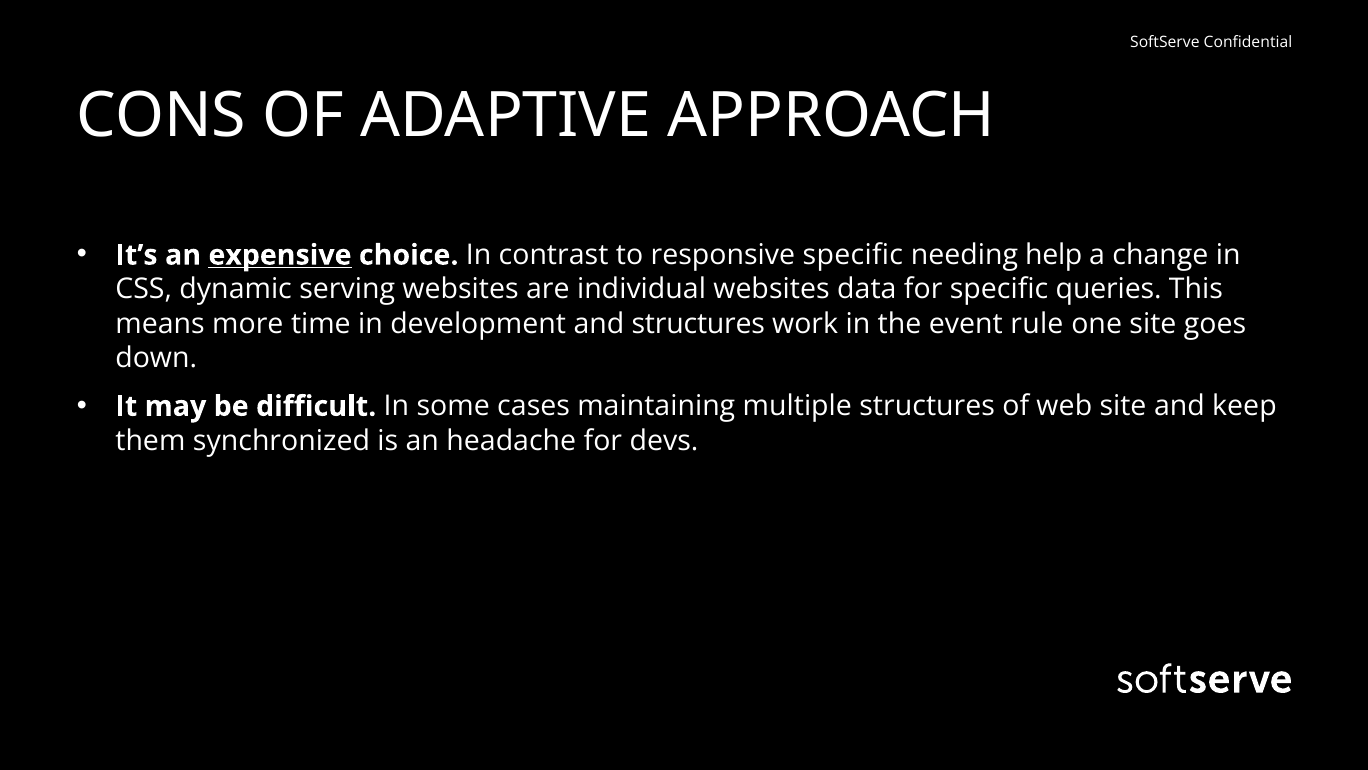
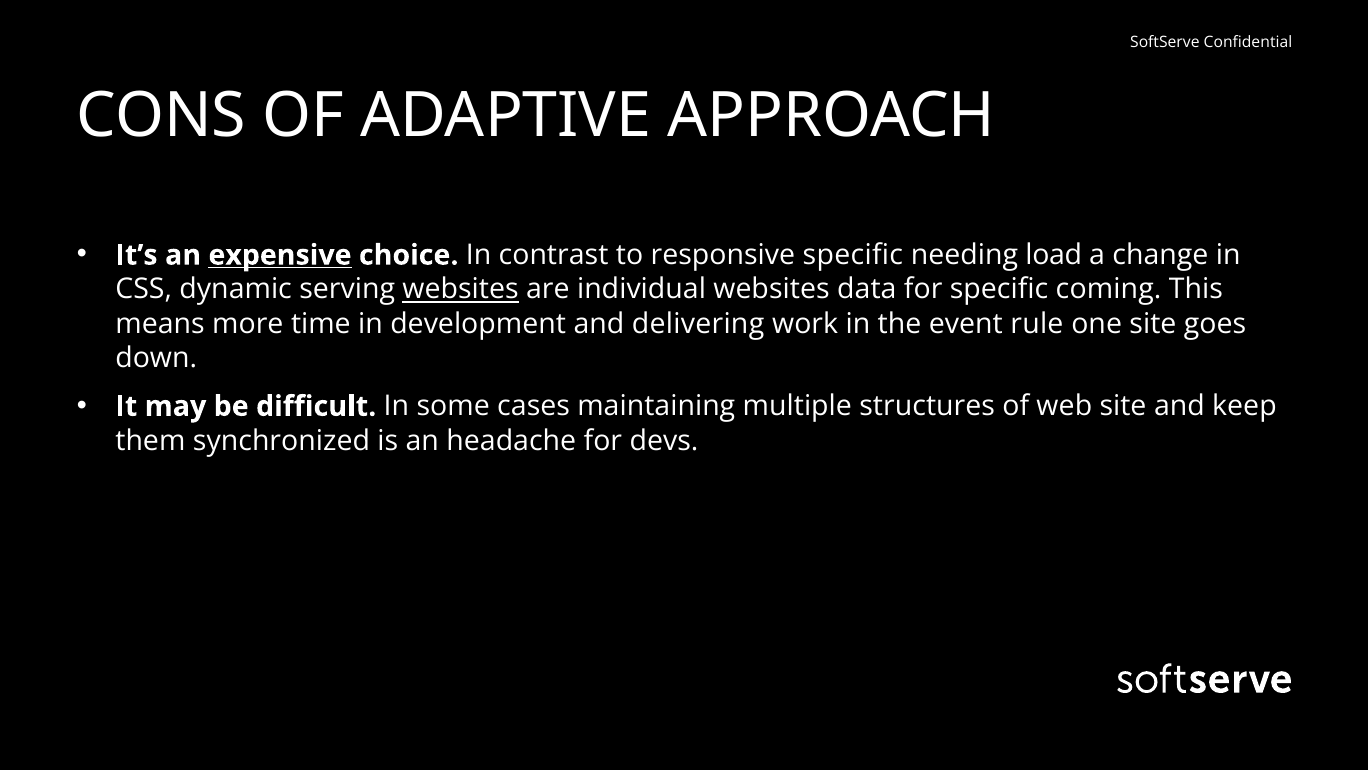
help: help -> load (1054, 255)
websites underline: none -> present (461, 289)
queries: queries -> coming (1109, 289)
and structures: structures -> delivering (698, 323)
